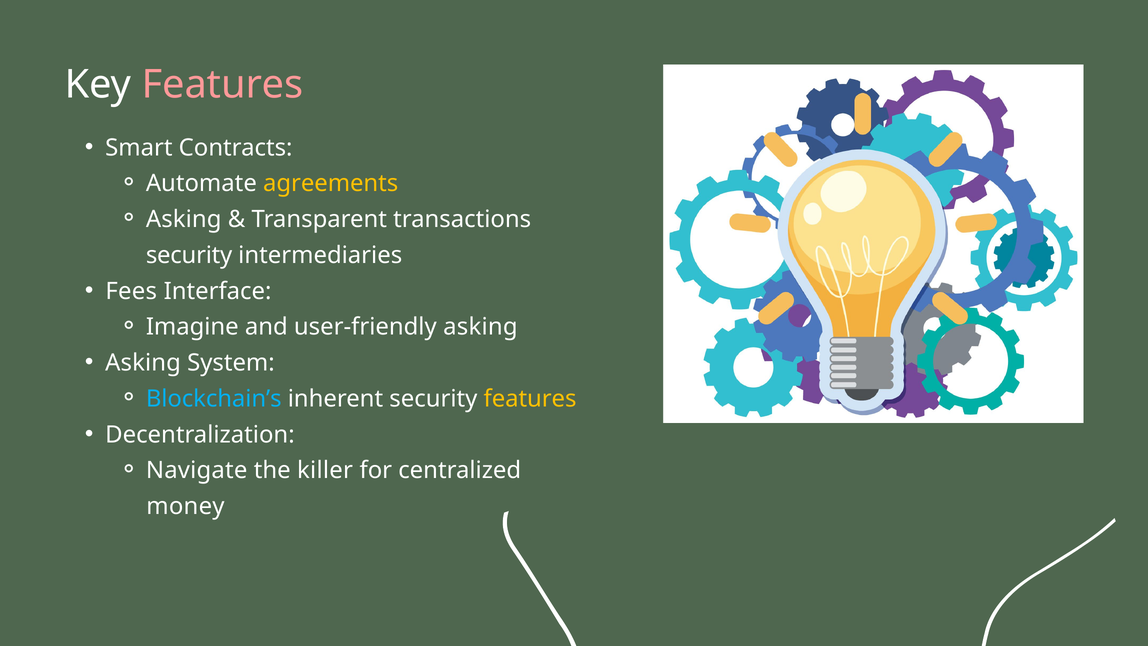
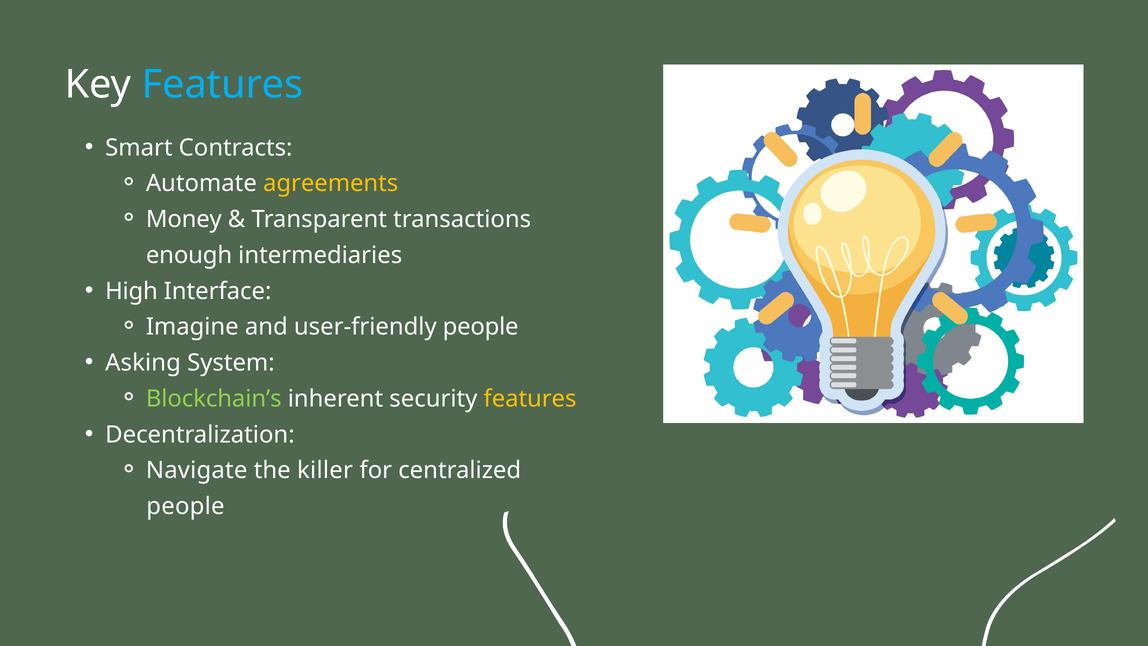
Features colour: pink -> light blue (223, 84)
Asking: Asking -> Money (184, 219)
security: security -> enough (189, 255)
Fees: Fees -> High (131, 291)
user-friendly asking: asking -> people (481, 327)
Blockchain’s colour: light blue -> light green (214, 399)
money: money -> people (185, 506)
